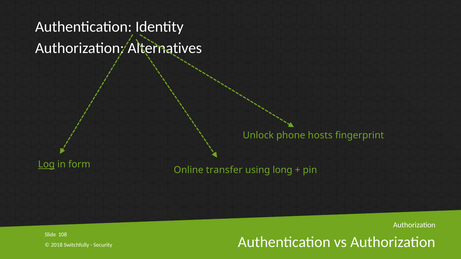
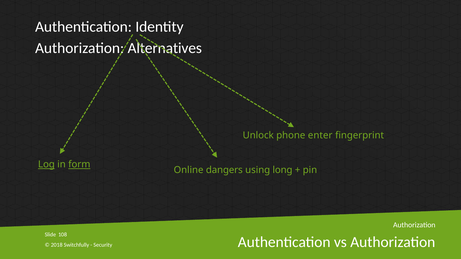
hosts: hosts -> enter (320, 136)
form underline: none -> present (79, 165)
transfer: transfer -> dangers (224, 170)
